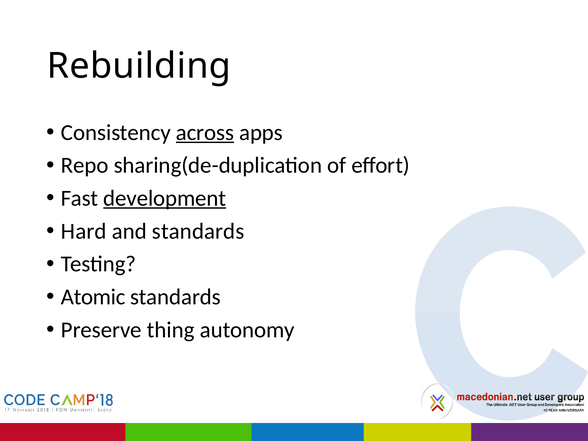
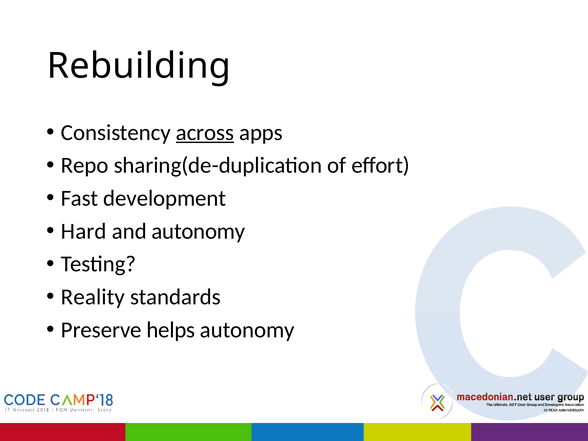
development underline: present -> none (165, 198)
and standards: standards -> autonomy (198, 231)
Atomic: Atomic -> Reality (93, 297)
thing: thing -> helps (171, 330)
